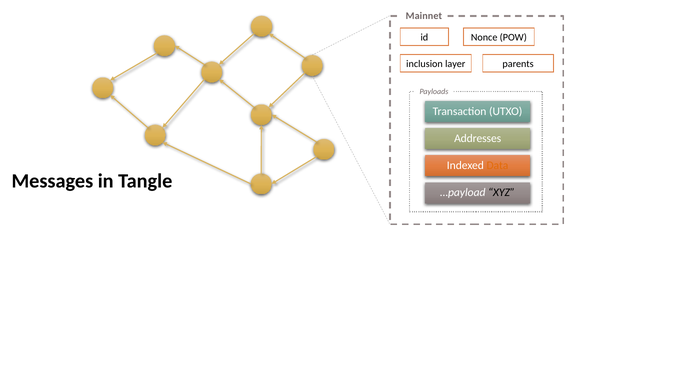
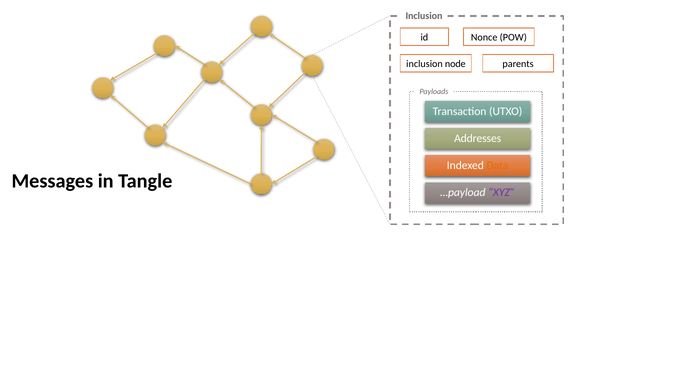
Mainnet: Mainnet -> Inclusion (424, 16)
layer: layer -> node (455, 64)
XYZ colour: black -> purple (501, 193)
